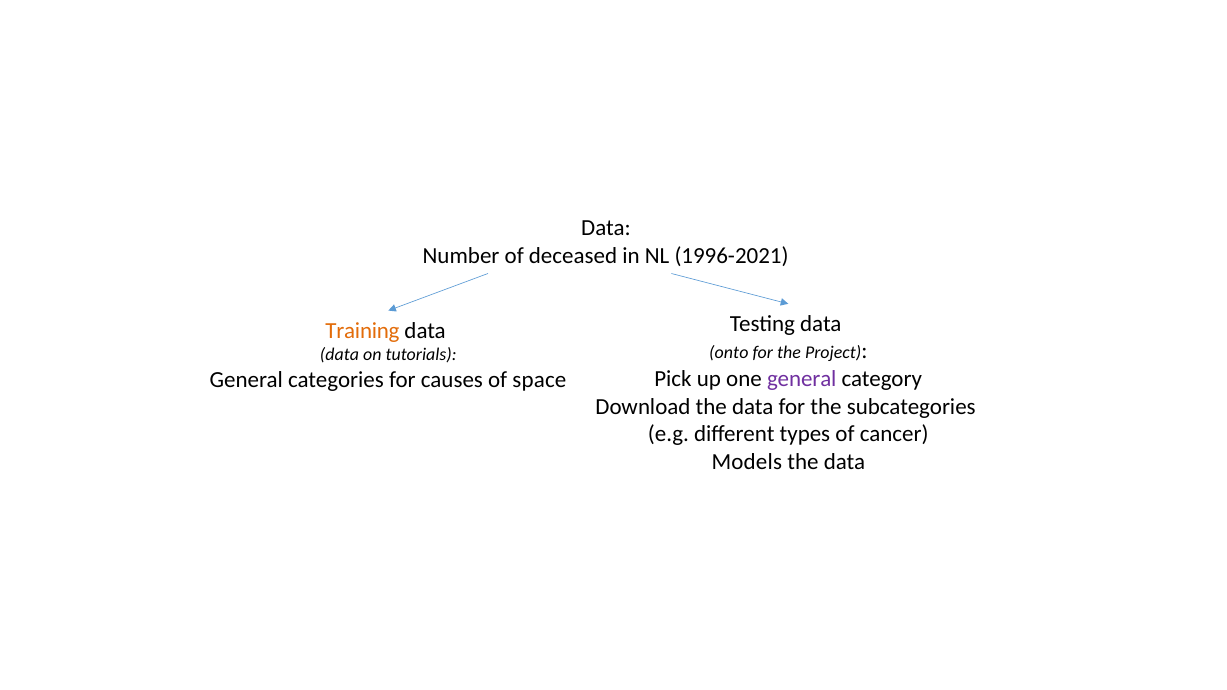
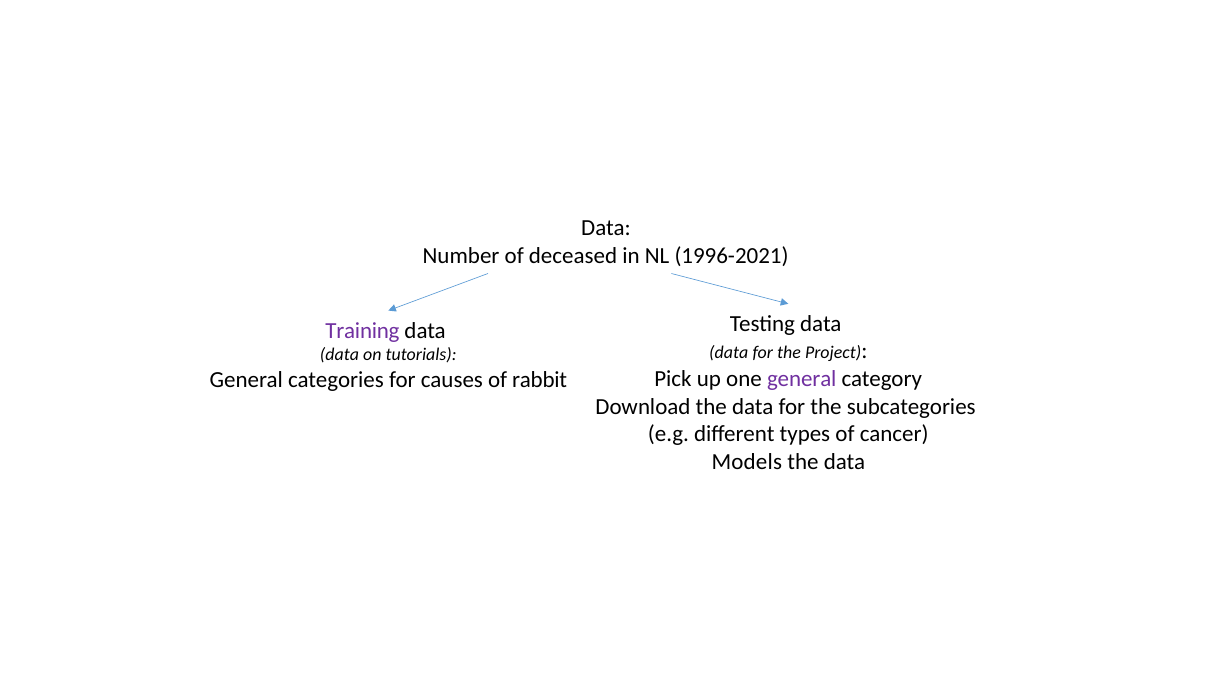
Training colour: orange -> purple (362, 331)
onto: onto -> data (729, 353)
space: space -> rabbit (540, 380)
